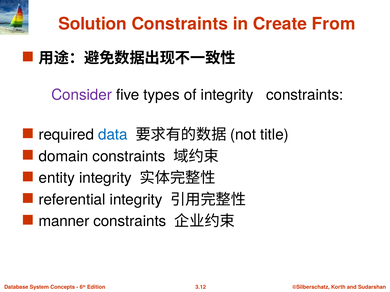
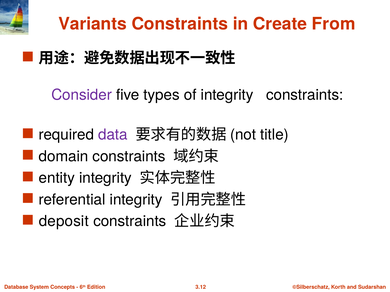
Solution: Solution -> Variants (93, 24)
data colour: blue -> purple (113, 135)
manner: manner -> deposit (64, 222)
